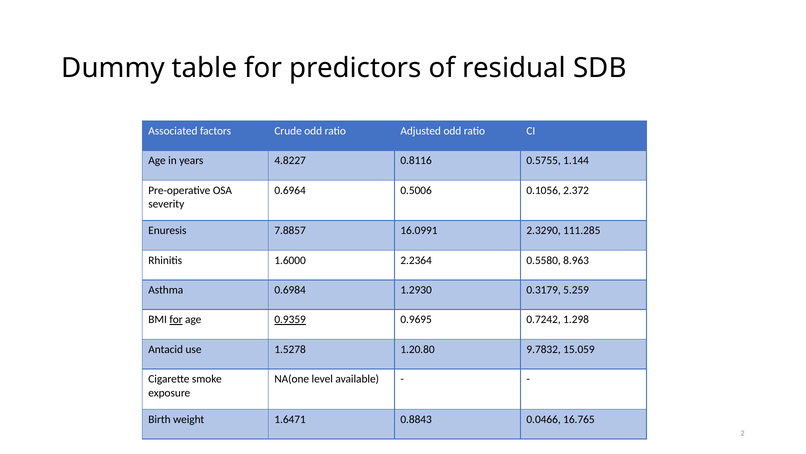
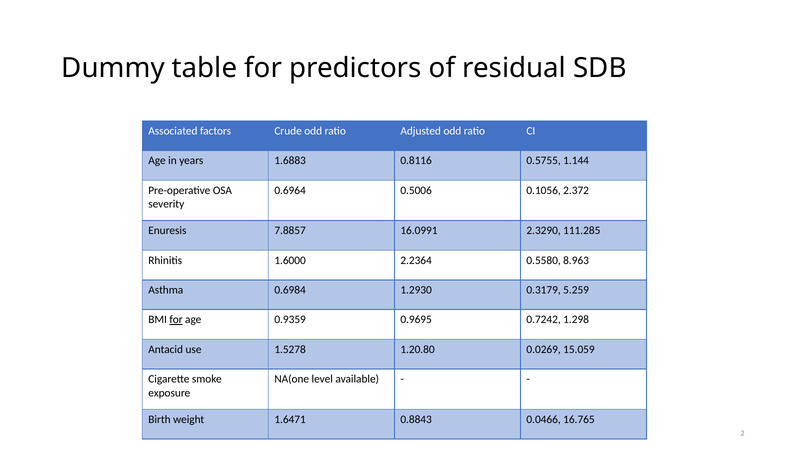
4.8227: 4.8227 -> 1.6883 (290, 160)
0.9359 underline: present -> none (290, 319)
9.7832: 9.7832 -> 0.0269 (544, 349)
